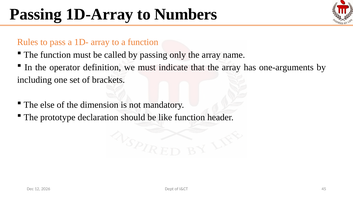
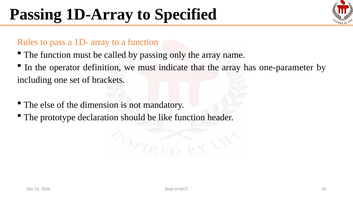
Numbers: Numbers -> Specified (186, 14)
one-arguments: one-arguments -> one-parameter (286, 67)
